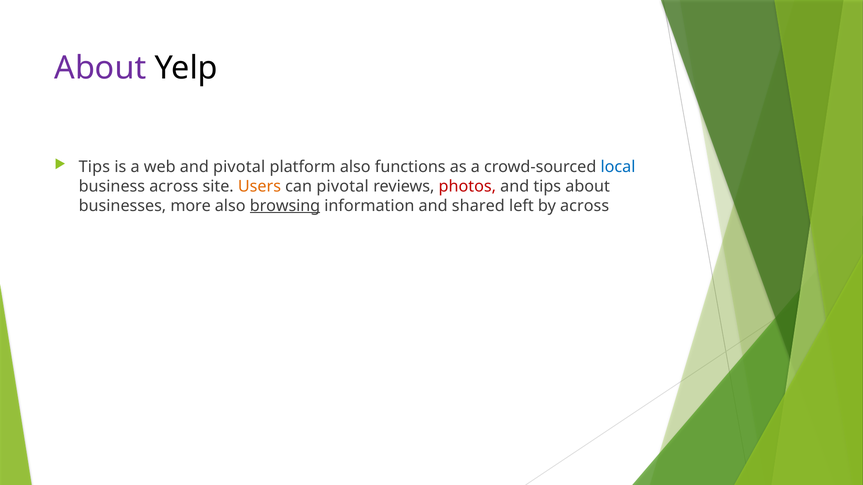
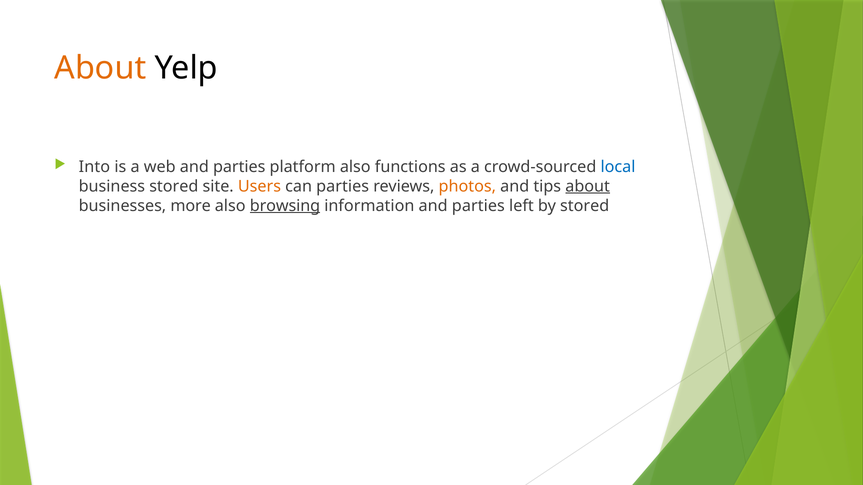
About colour: purple -> orange (100, 68)
Tips: Tips -> Into (94, 167)
web and pivotal: pivotal -> parties (239, 167)
business across: across -> stored (174, 186)
can pivotal: pivotal -> parties (343, 186)
photos colour: red -> orange (467, 186)
about underline: none -> present (588, 186)
information and shared: shared -> parties (478, 206)
by across: across -> stored (585, 206)
